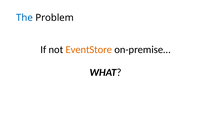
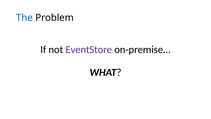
EventStore colour: orange -> purple (89, 49)
